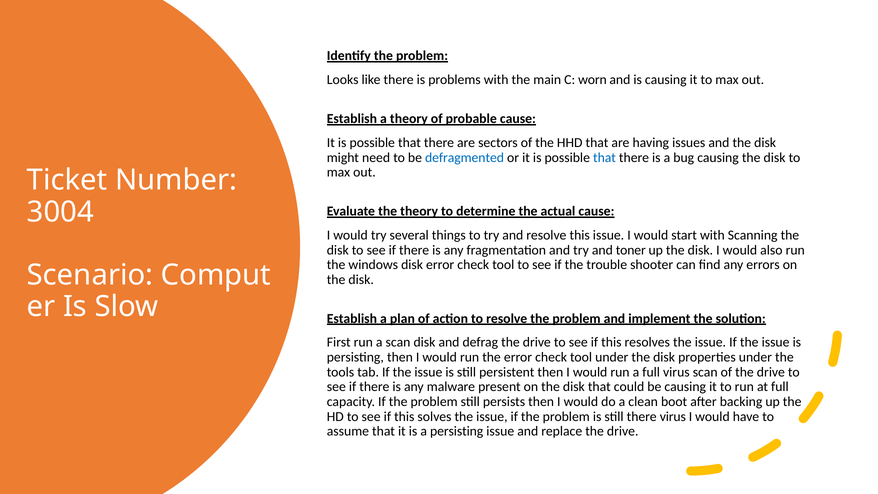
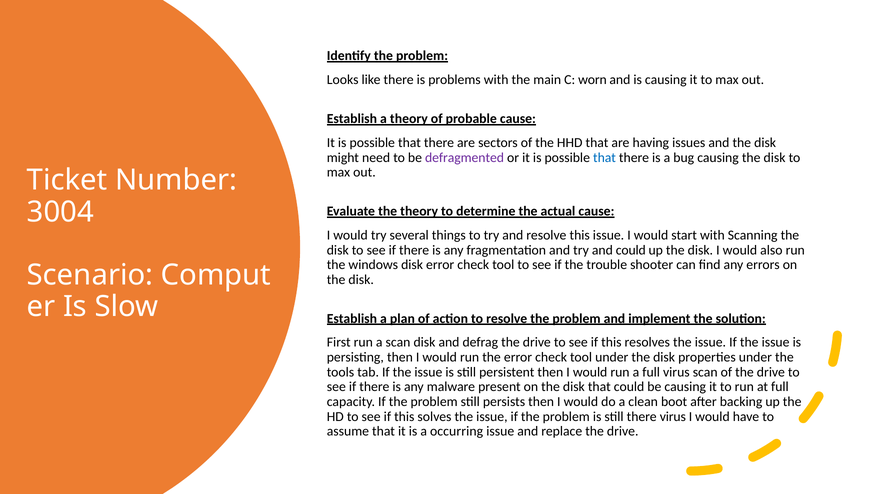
defragmented colour: blue -> purple (465, 157)
and toner: toner -> could (631, 250)
a persisting: persisting -> occurring (457, 431)
